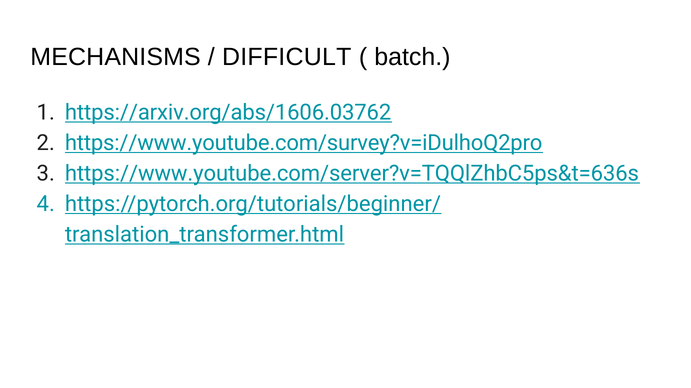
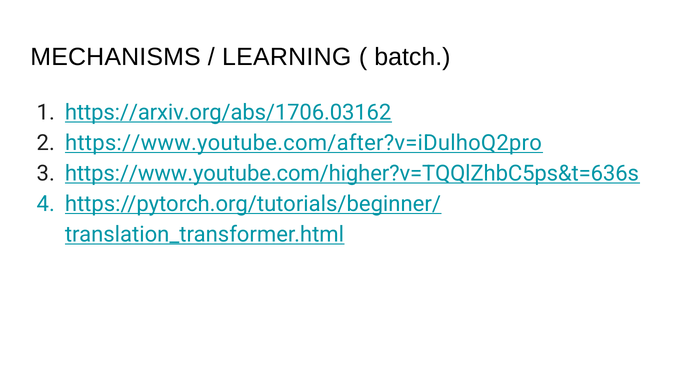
DIFFICULT: DIFFICULT -> LEARNING (287, 57)
https://arxiv.org/abs/1606.03762: https://arxiv.org/abs/1606.03762 -> https://arxiv.org/abs/1706.03162 (228, 113)
https://www.youtube.com/survey?v=iDulhoQ2pro: https://www.youtube.com/survey?v=iDulhoQ2pro -> https://www.youtube.com/after?v=iDulhoQ2pro (303, 143)
https://www.youtube.com/server?v=TQQlZhbC5ps&t=636s: https://www.youtube.com/server?v=TQQlZhbC5ps&t=636s -> https://www.youtube.com/higher?v=TQQlZhbC5ps&t=636s (352, 174)
